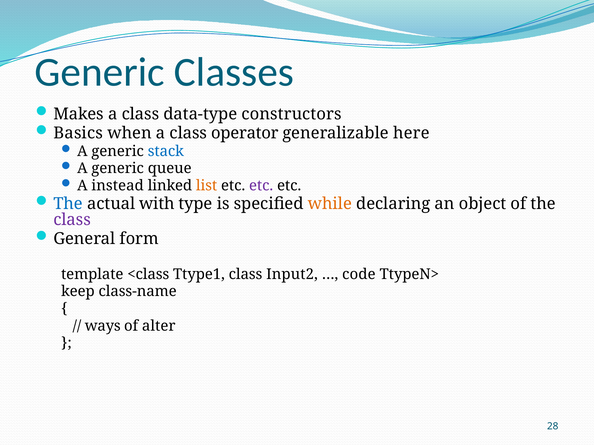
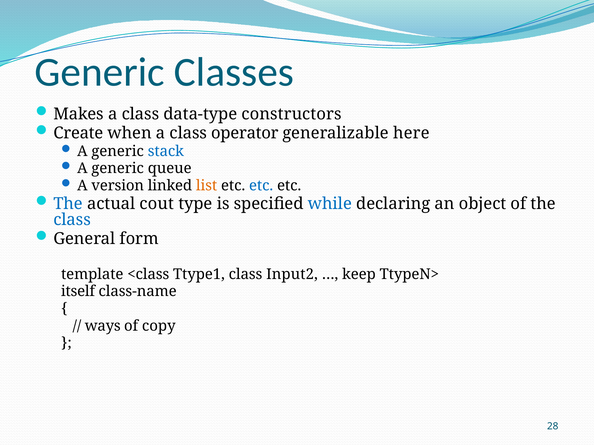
Basics: Basics -> Create (78, 133)
instead: instead -> version (118, 186)
etc colour: purple -> blue (261, 186)
with: with -> cout (157, 204)
while colour: orange -> blue (330, 204)
class colour: purple -> blue (72, 220)
code: code -> keep (359, 274)
keep: keep -> itself (78, 292)
alter: alter -> copy (159, 326)
